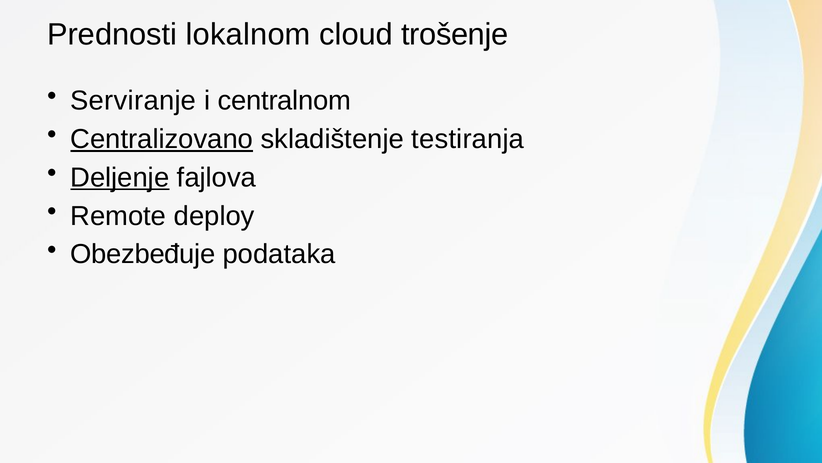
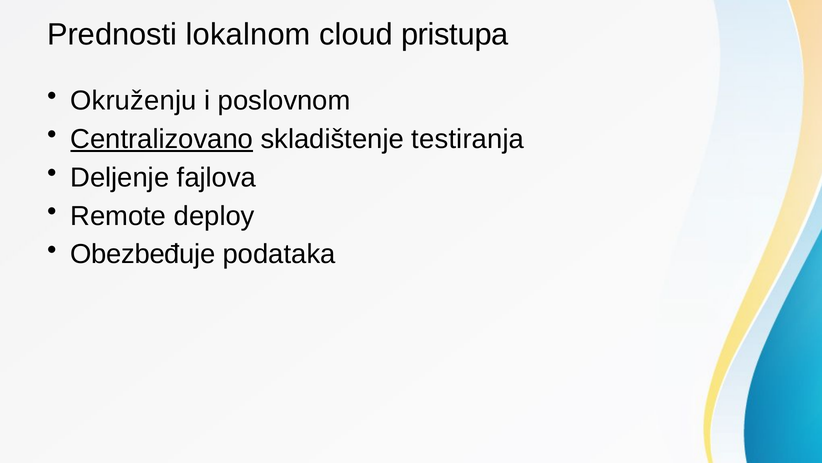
trošenje: trošenje -> pristupa (455, 35)
Serviranje: Serviranje -> Okruženju (133, 101)
centralnom: centralnom -> poslovnom (284, 101)
Deljenje underline: present -> none (120, 177)
